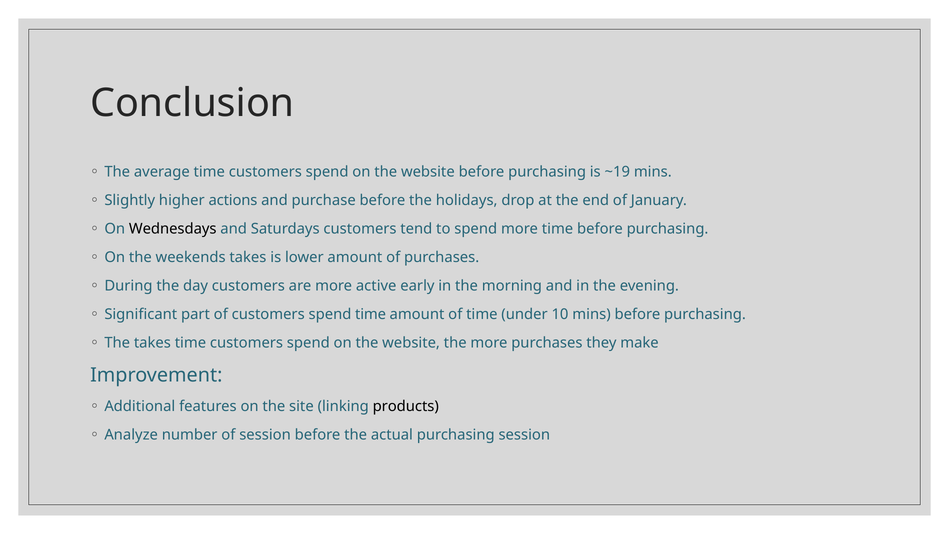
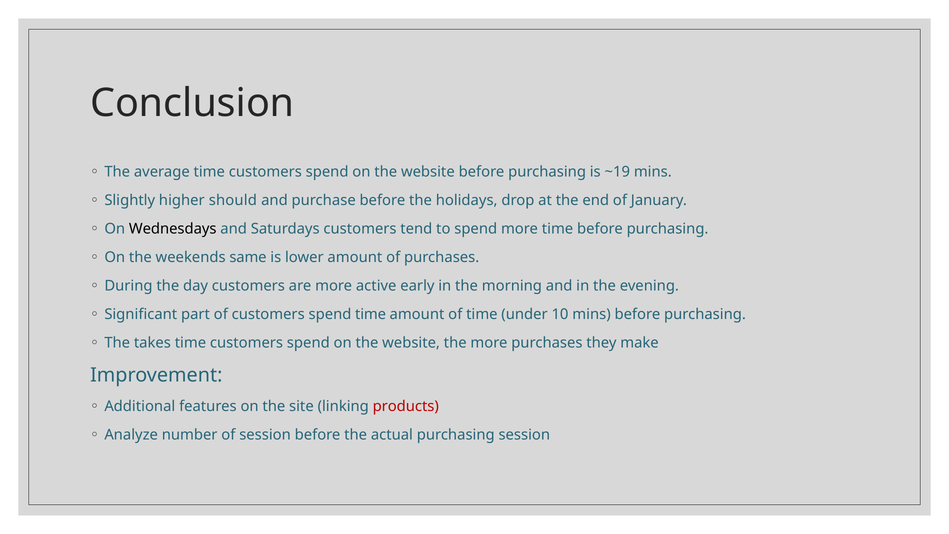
actions: actions -> should (233, 201)
weekends takes: takes -> same (248, 257)
products colour: black -> red (406, 406)
